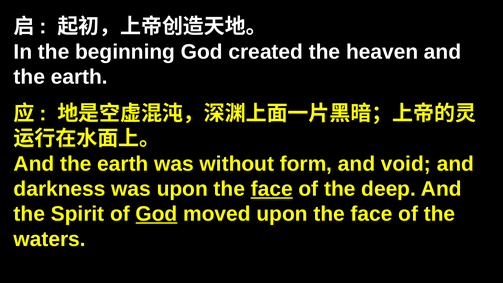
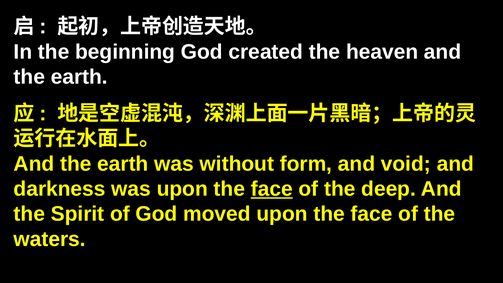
God underline: present -> none (157, 214)
